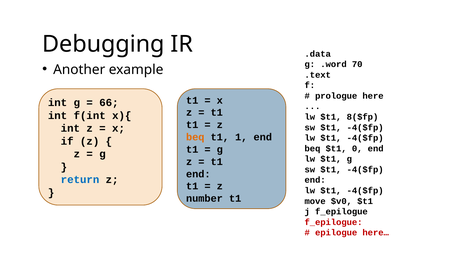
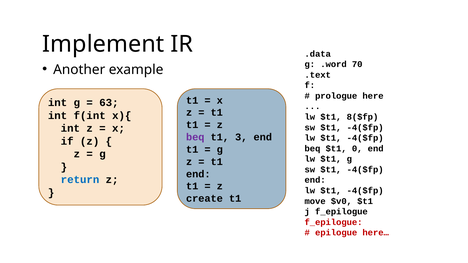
Debugging: Debugging -> Implement (103, 44)
66: 66 -> 63 (109, 103)
beq colour: orange -> purple (195, 137)
1: 1 -> 3 (241, 137)
number: number -> create (204, 199)
